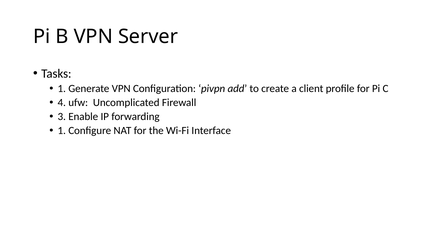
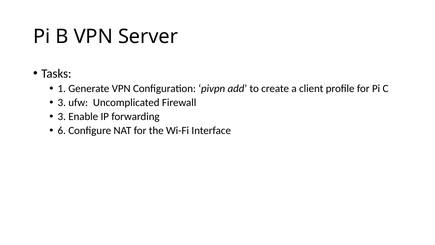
4: 4 -> 3 (62, 103)
1: 1 -> 6 (62, 131)
